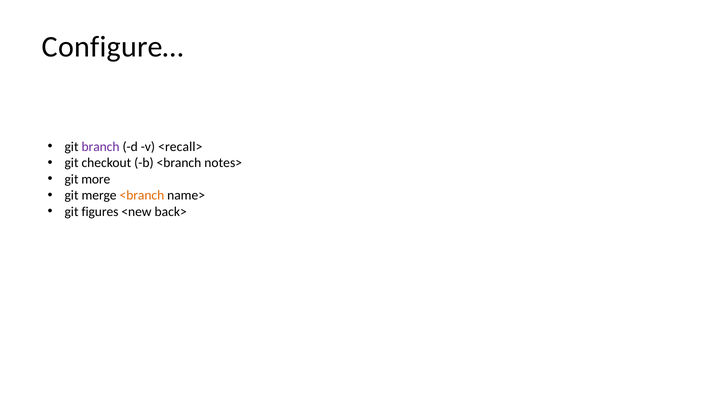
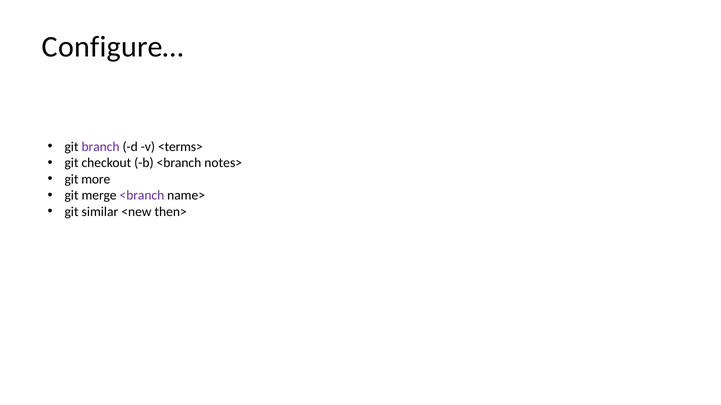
<recall>: <recall> -> <terms> (180, 147)
<branch colour: orange -> purple (142, 196)
figures: figures -> similar (100, 212)
back>: back> -> then> (171, 212)
